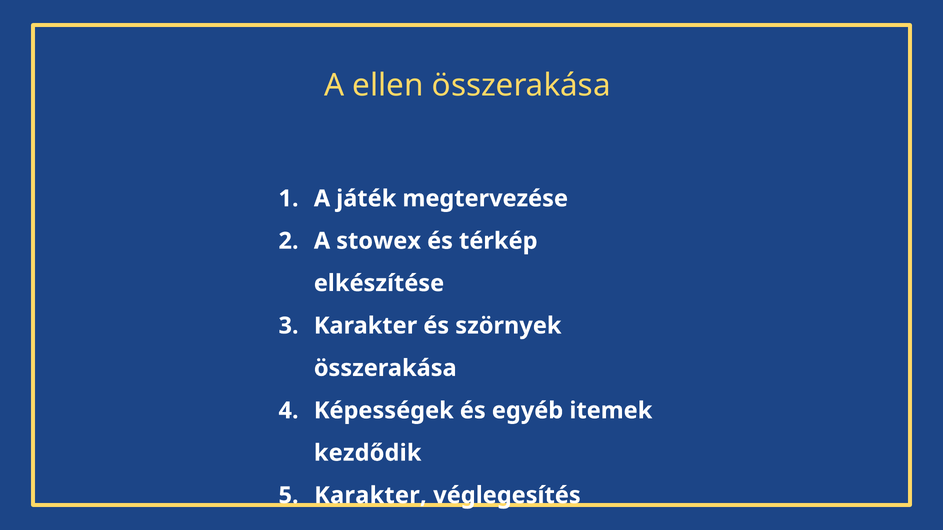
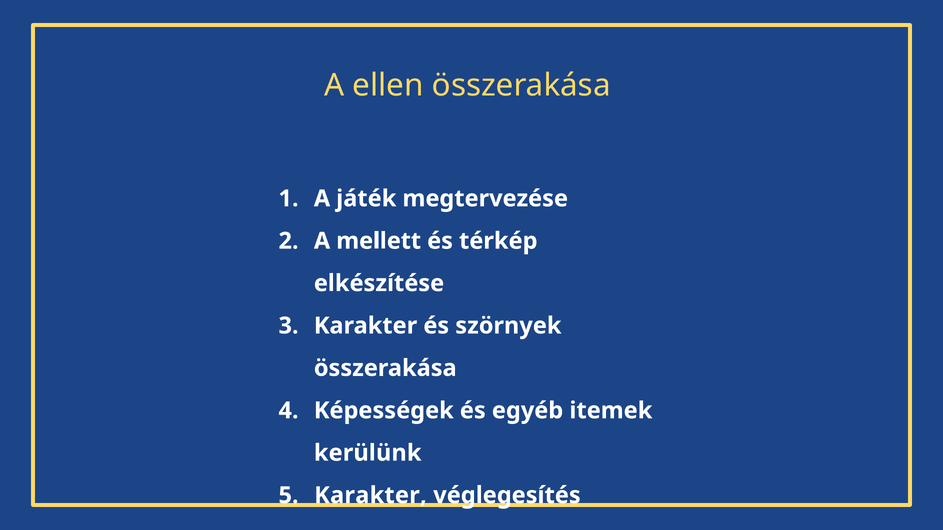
stowex: stowex -> mellett (379, 241)
kezdődik: kezdődik -> kerülünk (368, 453)
